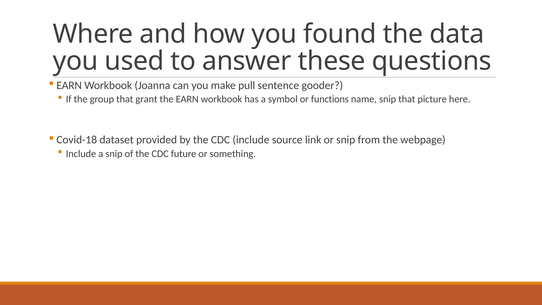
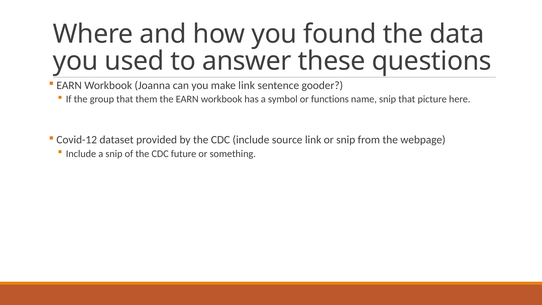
make pull: pull -> link (247, 85)
grant: grant -> them (146, 99)
Covid-18: Covid-18 -> Covid-12 (77, 140)
